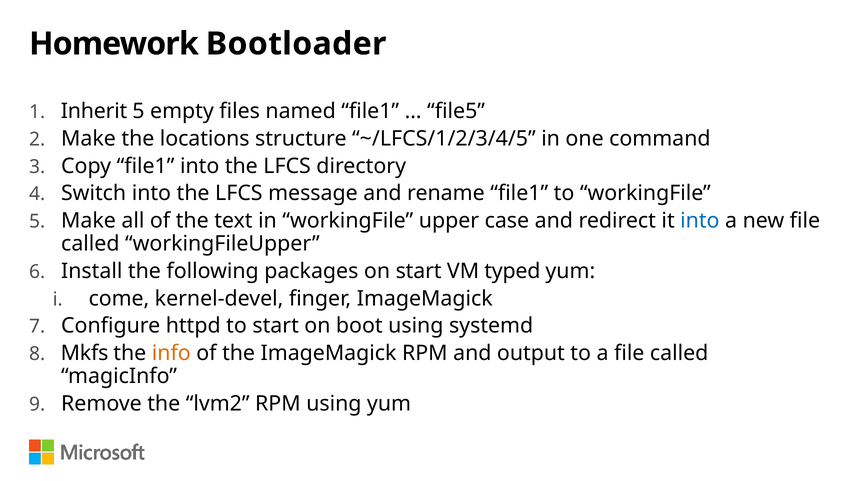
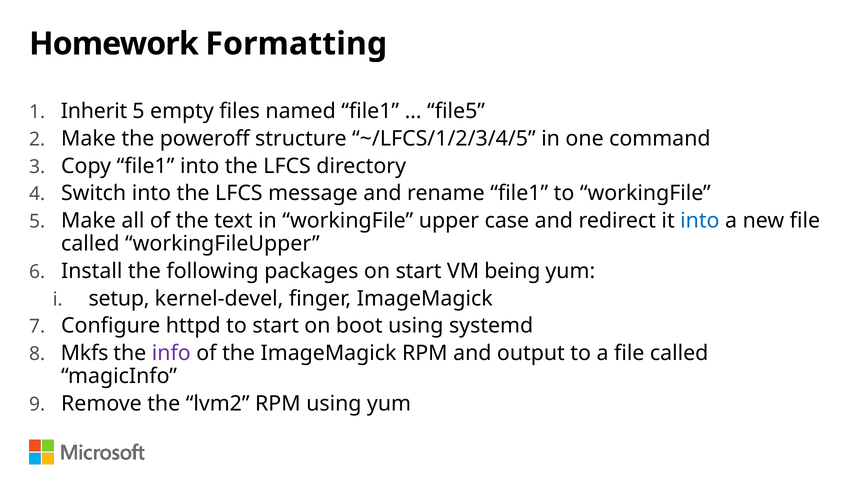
Bootloader: Bootloader -> Formatting (296, 44)
locations: locations -> poweroff (205, 139)
typed: typed -> being (512, 271)
come: come -> setup (119, 298)
info colour: orange -> purple (171, 353)
